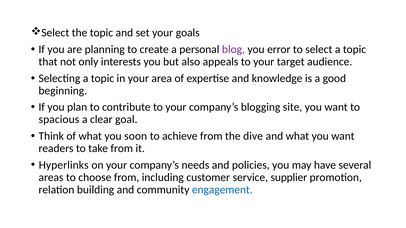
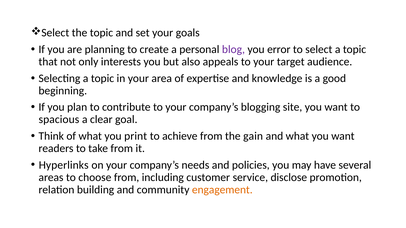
soon: soon -> print (136, 136)
dive: dive -> gain (253, 136)
supplier: supplier -> disclose (289, 178)
engagement colour: blue -> orange (222, 190)
